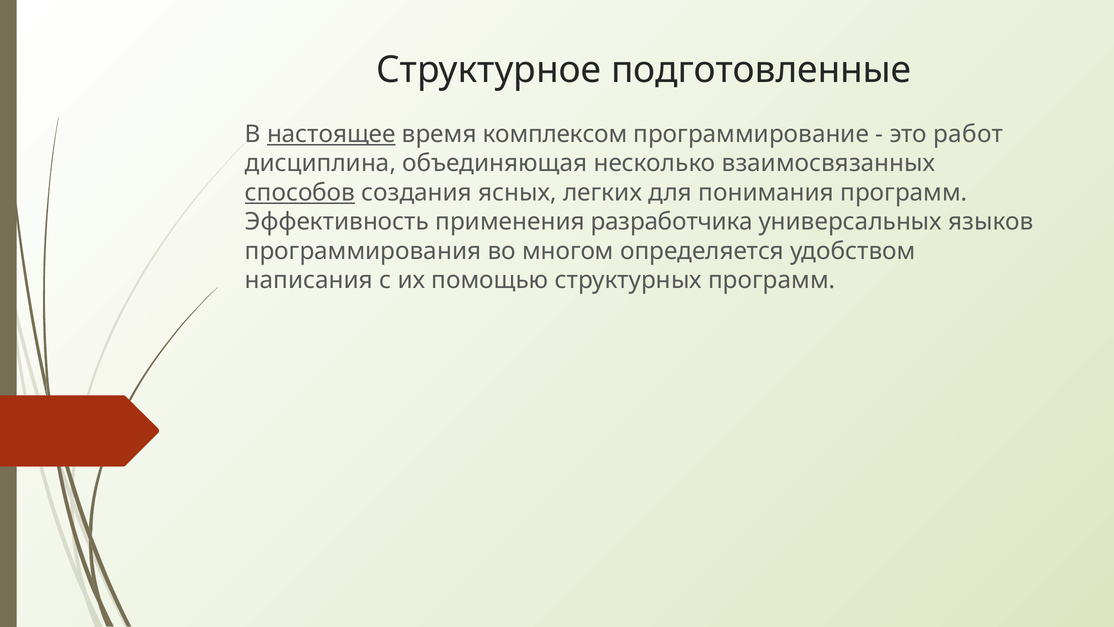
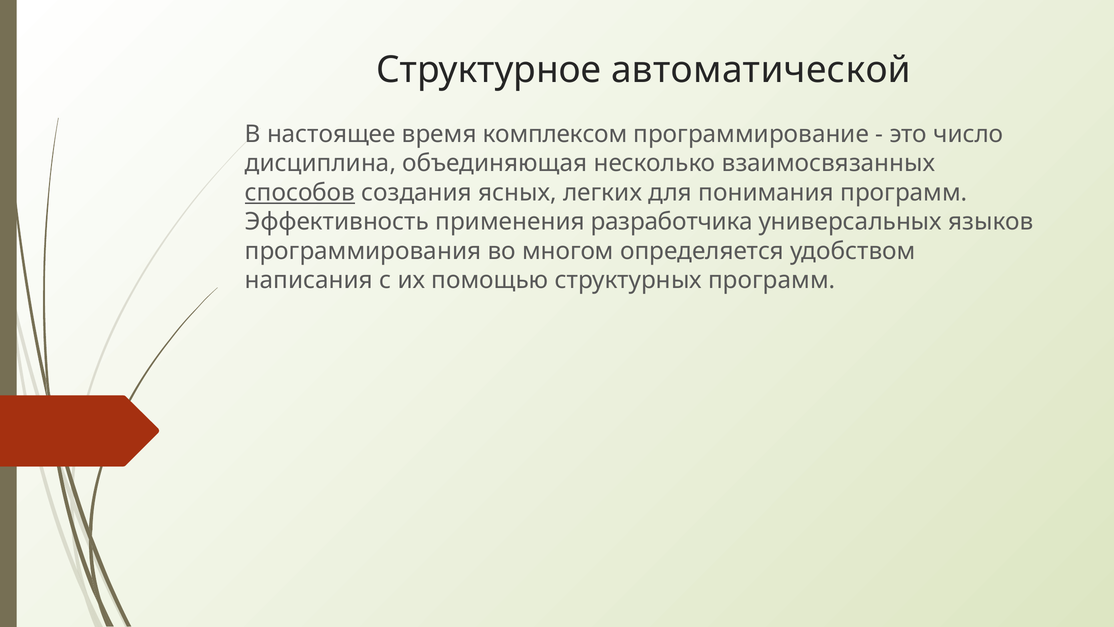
подготовленные: подготовленные -> автоматической (761, 70)
настоящее underline: present -> none (331, 134)
работ: работ -> число (968, 134)
